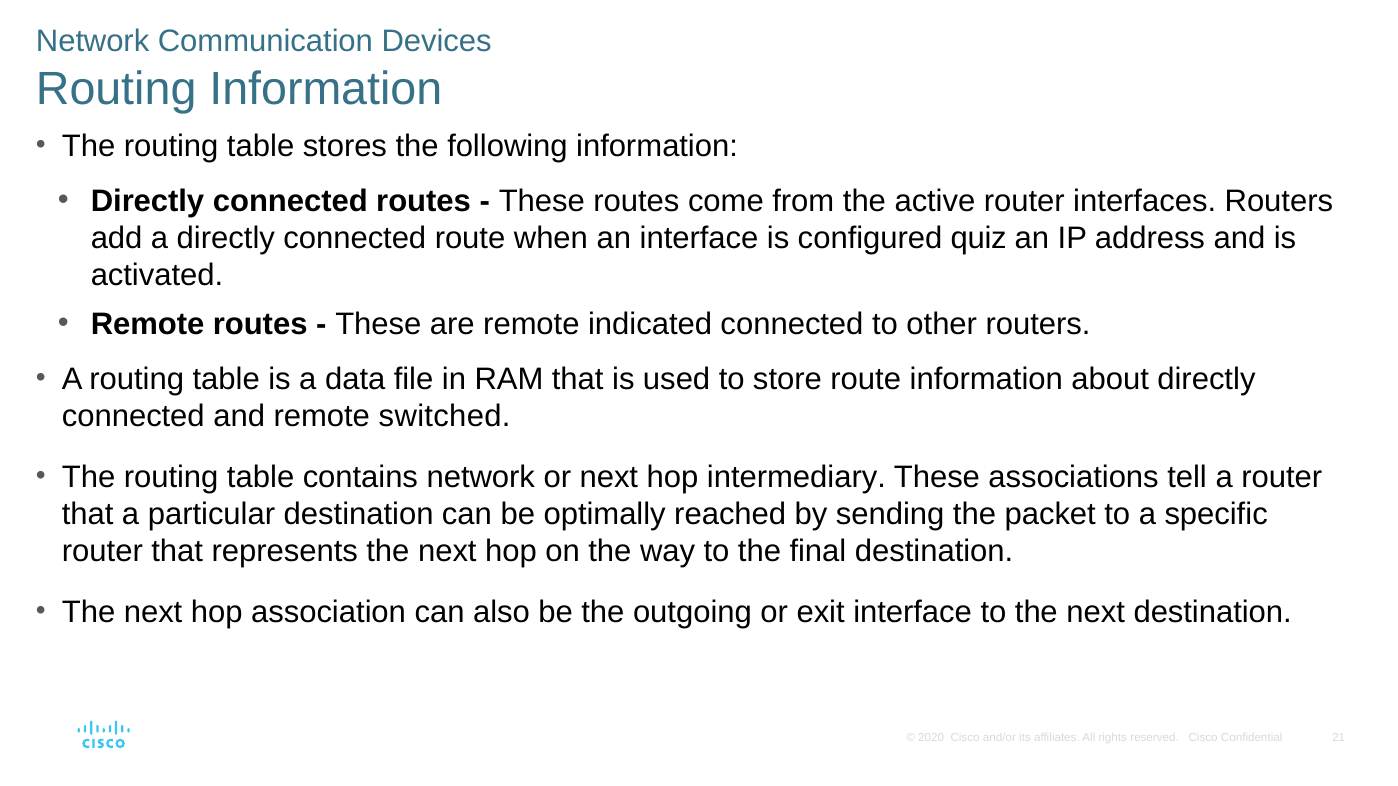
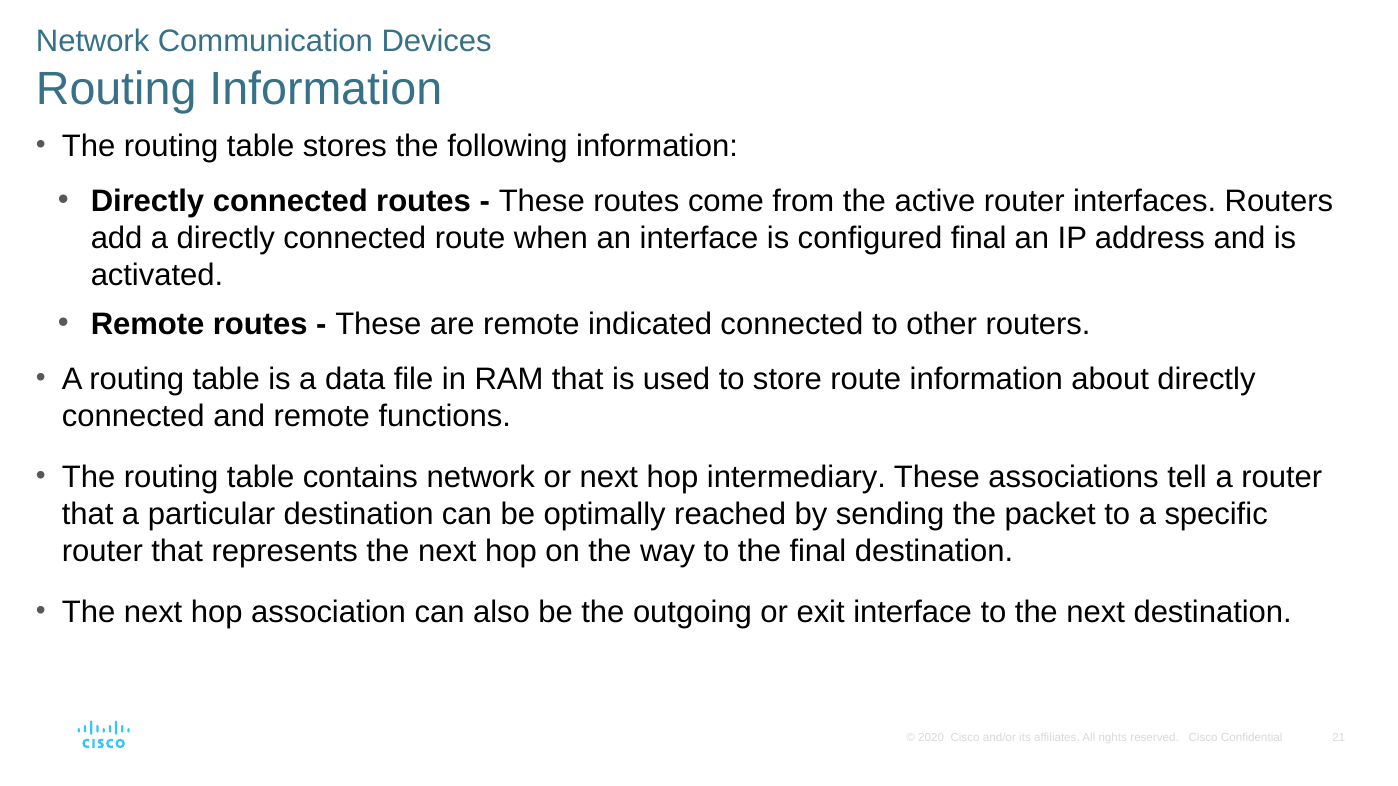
configured quiz: quiz -> final (979, 238)
switched: switched -> functions (445, 416)
